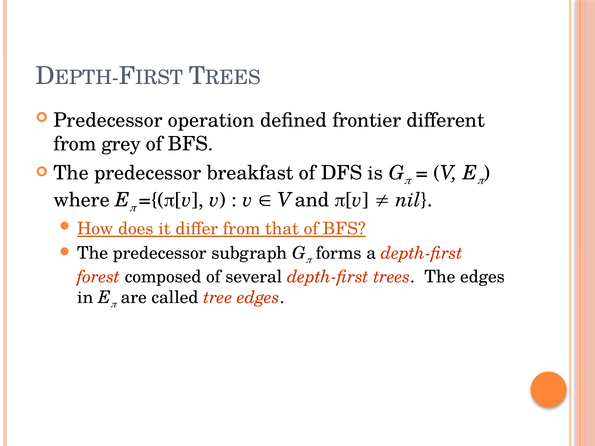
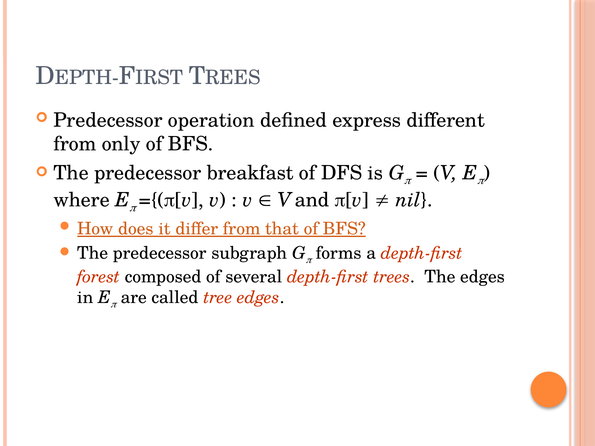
frontier: frontier -> express (367, 120)
grey: grey -> only (121, 144)
